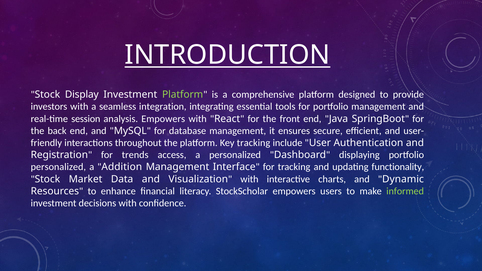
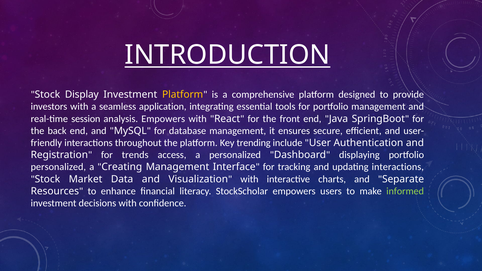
Platform colour: light green -> yellow (183, 95)
integration: integration -> application (163, 107)
Key tracking: tracking -> trending (254, 143)
Addition: Addition -> Creating (122, 167)
updating functionality: functionality -> interactions (398, 167)
Dynamic: Dynamic -> Separate (403, 179)
